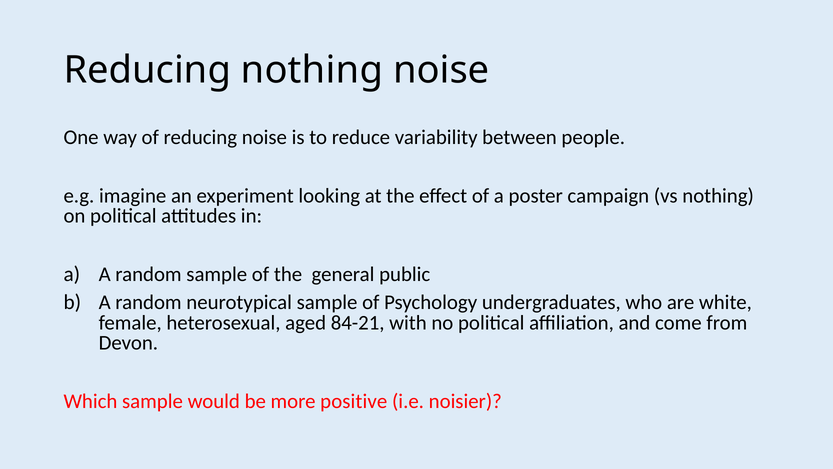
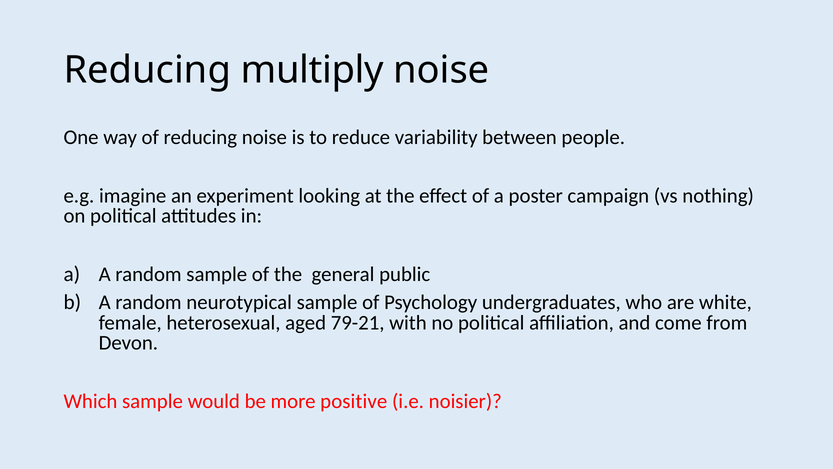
Reducing nothing: nothing -> multiply (312, 70)
84-21: 84-21 -> 79-21 (358, 322)
